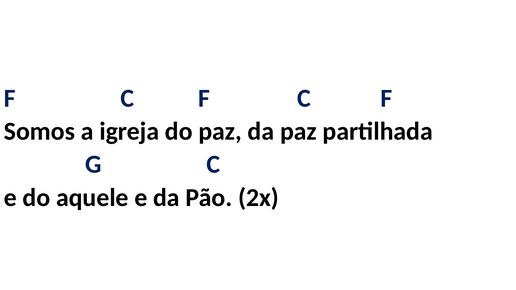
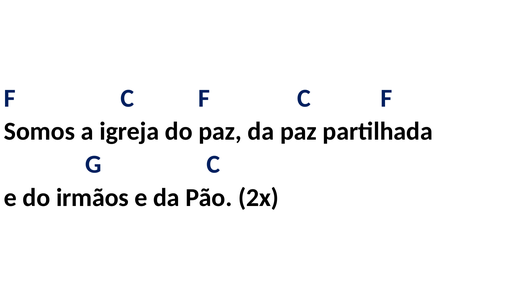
aquele: aquele -> irmãos (92, 198)
